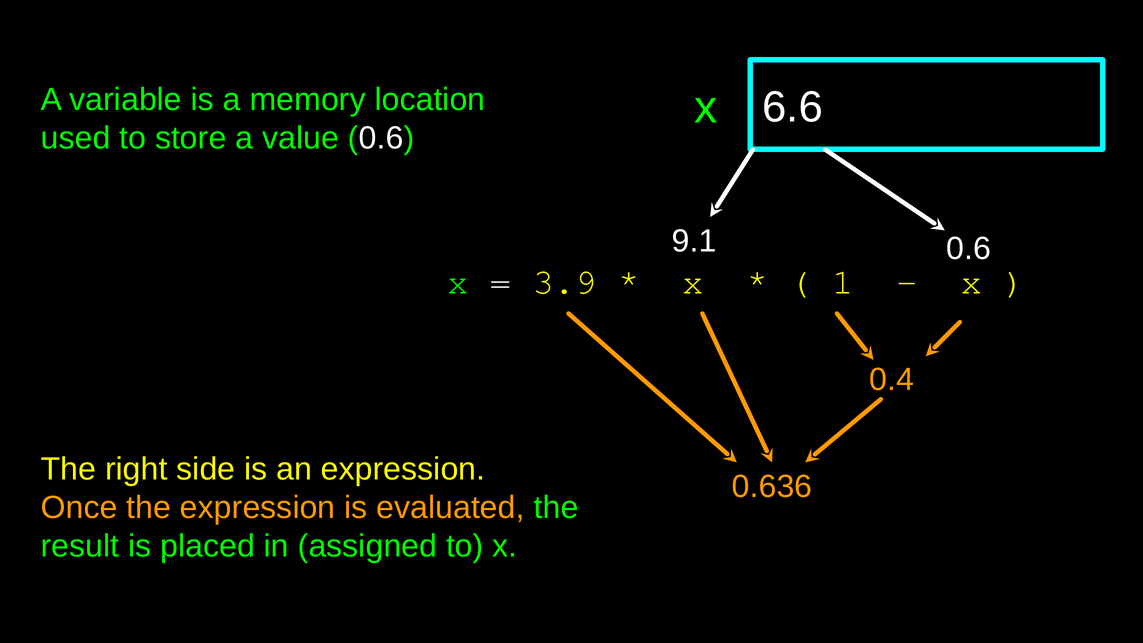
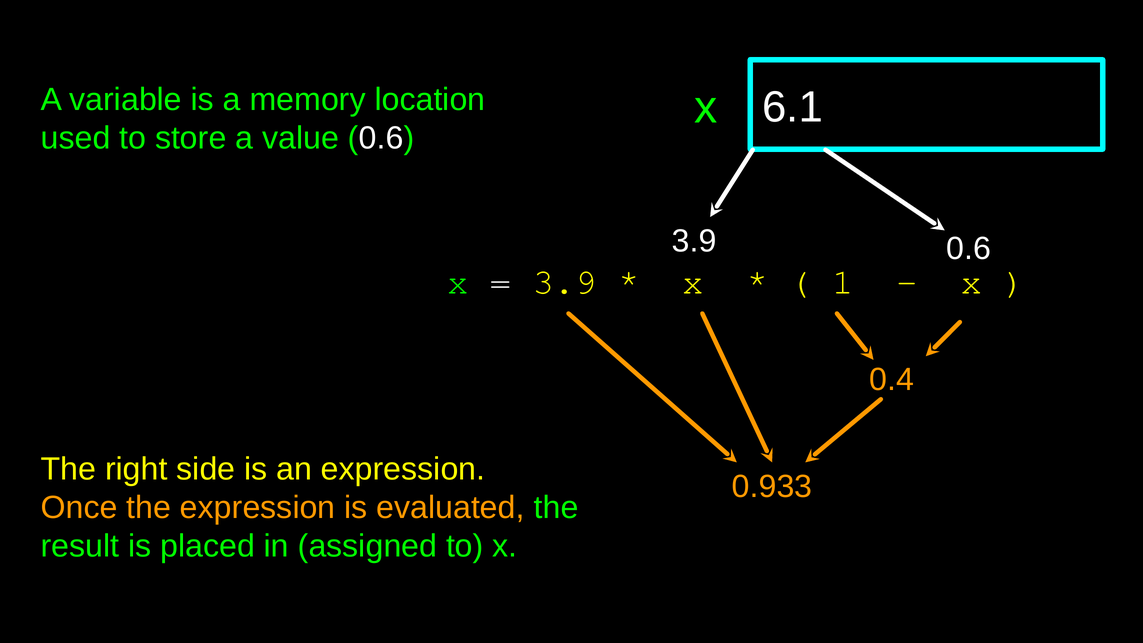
6.6: 6.6 -> 6.1 (793, 108)
9.1: 9.1 -> 3.9 (694, 241)
0.636: 0.636 -> 0.933 (772, 486)
